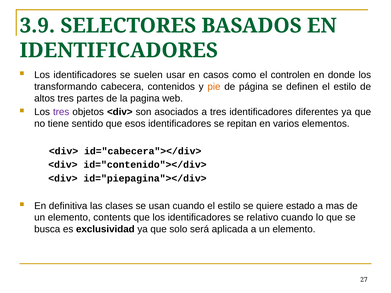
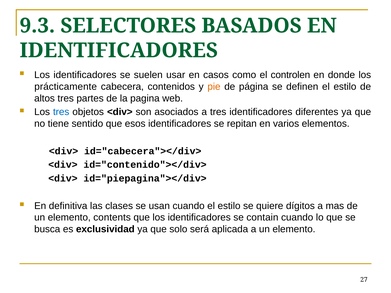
3.9: 3.9 -> 9.3 (37, 26)
transformando: transformando -> prácticamente (66, 87)
tres colour: purple -> blue (61, 112)
estado: estado -> dígitos (300, 206)
relativo: relativo -> contain (262, 218)
